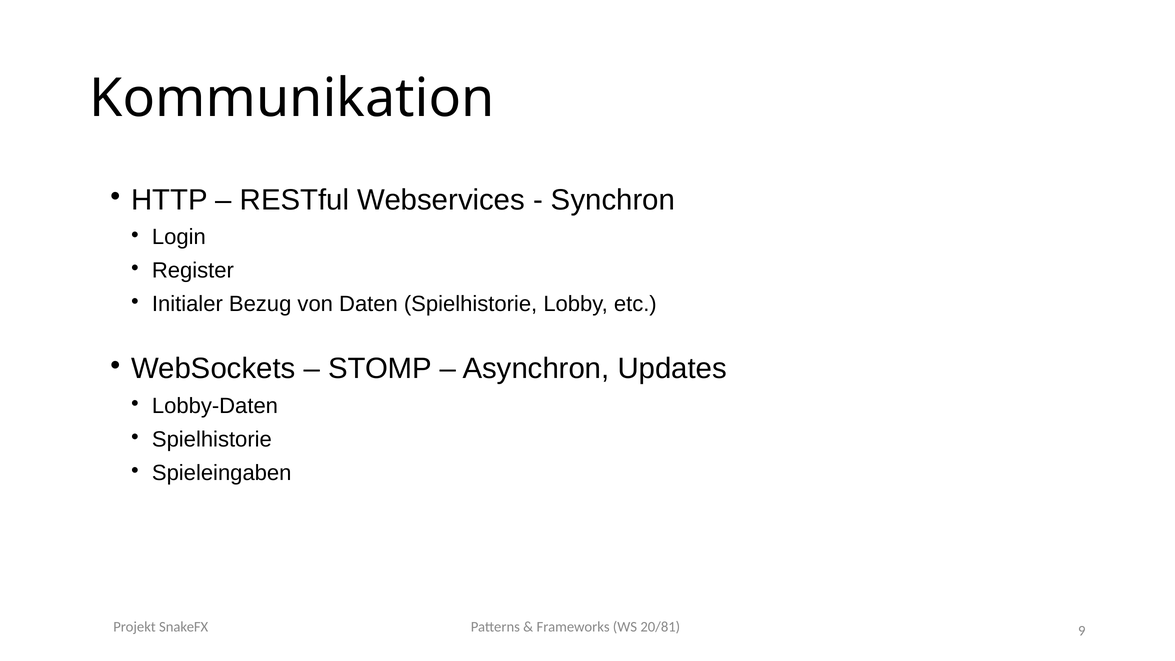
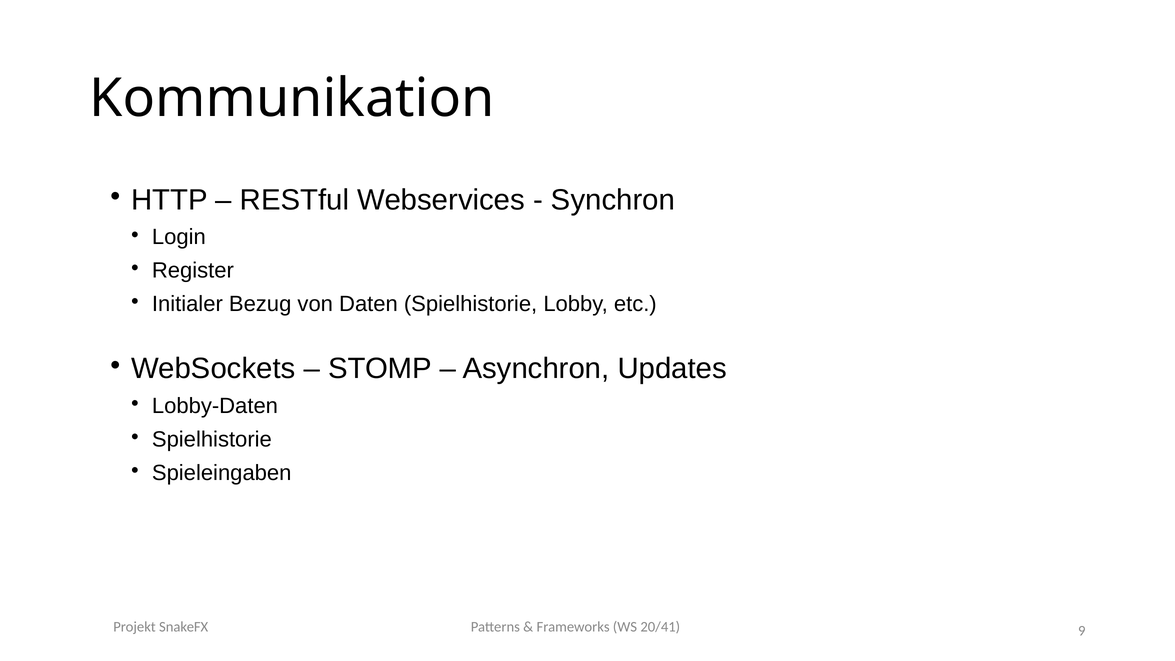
20/81: 20/81 -> 20/41 (660, 627)
